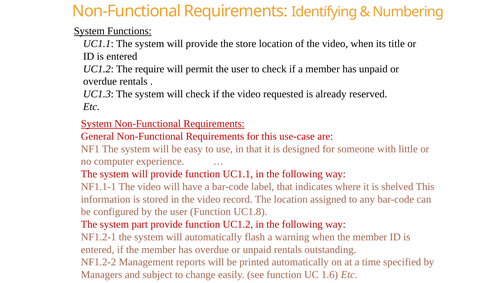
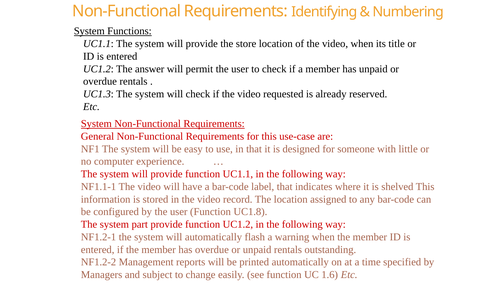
require: require -> answer (150, 69)
